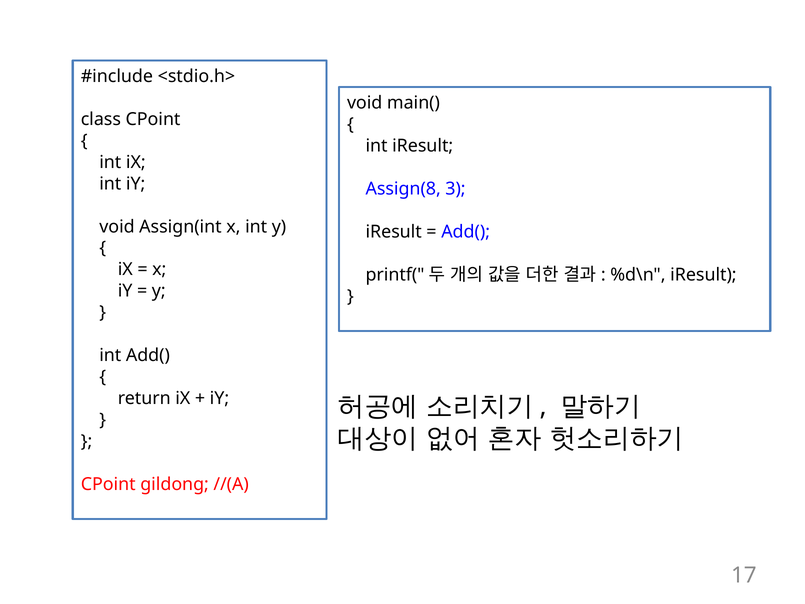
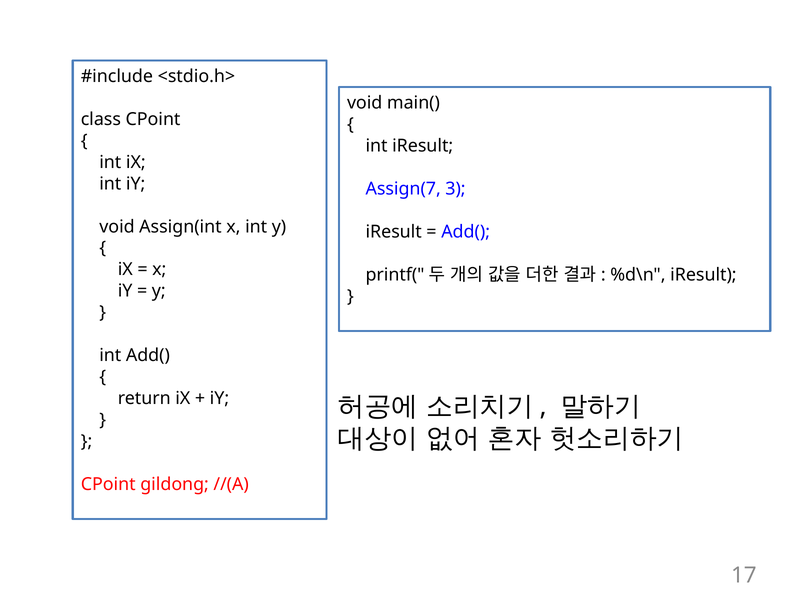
Assign(8: Assign(8 -> Assign(7 (403, 189)
